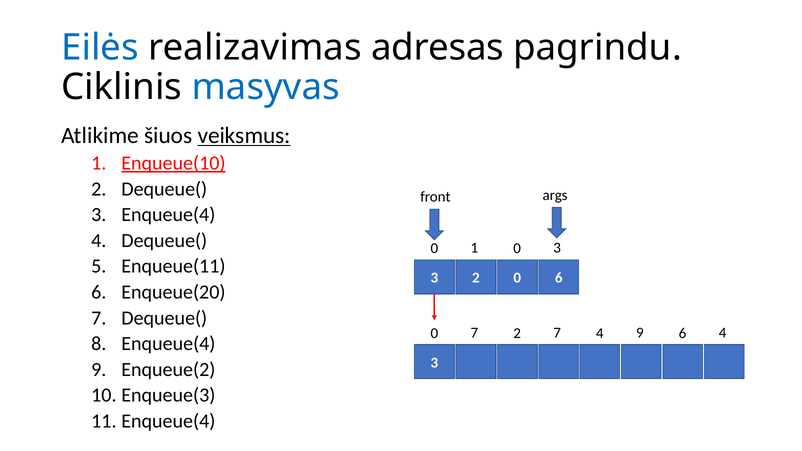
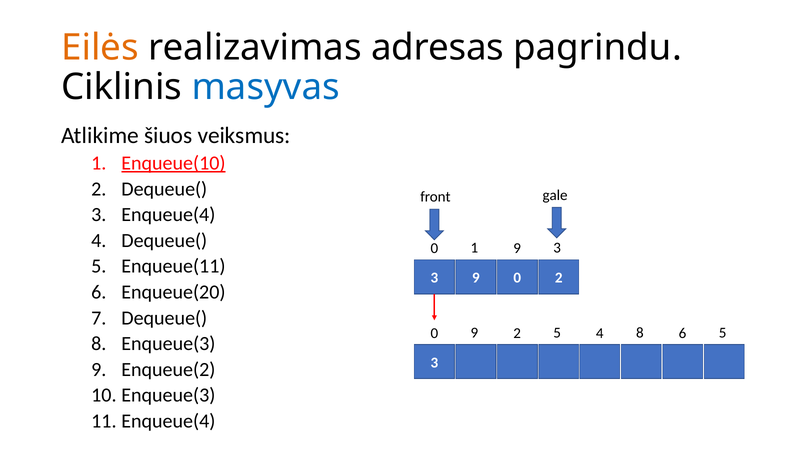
Eilės colour: blue -> orange (100, 48)
veiksmus underline: present -> none (244, 136)
args: args -> gale (555, 195)
1 0: 0 -> 9 (517, 249)
3 2: 2 -> 9 (476, 278)
0 6: 6 -> 2 (559, 278)
0 7: 7 -> 9 (474, 333)
2 7: 7 -> 5 (557, 333)
4 9: 9 -> 8 (640, 333)
6 4: 4 -> 5 (723, 333)
Enqueue(4: Enqueue(4 -> Enqueue(3 (168, 344)
